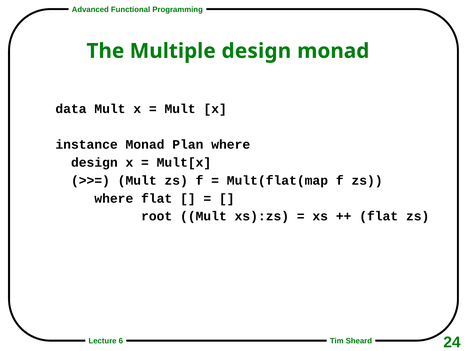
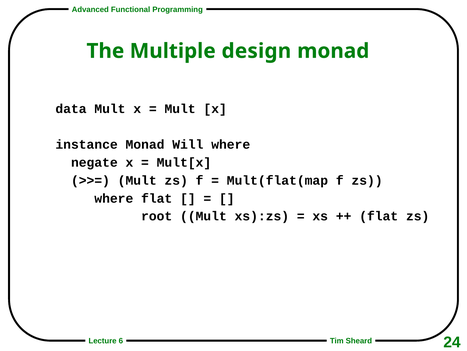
Plan: Plan -> Will (188, 144)
design: design -> negate (94, 162)
